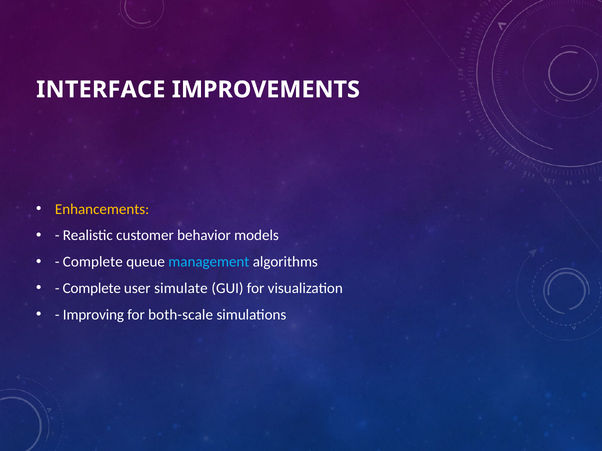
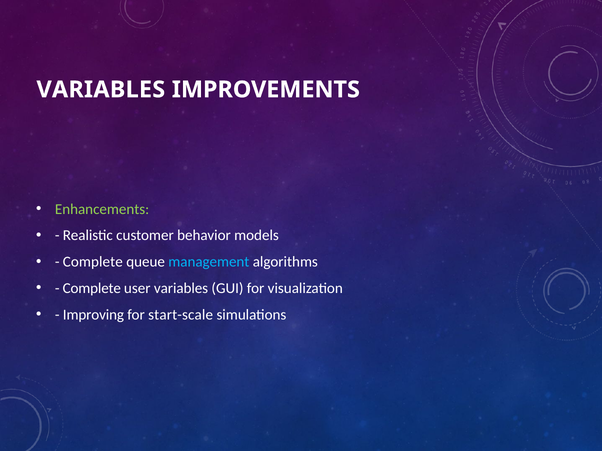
INTERFACE: INTERFACE -> VARIABLES (101, 90)
Enhancements colour: yellow -> light green (102, 209)
user simulate: simulate -> variables (181, 289)
both-scale: both-scale -> start-scale (181, 315)
